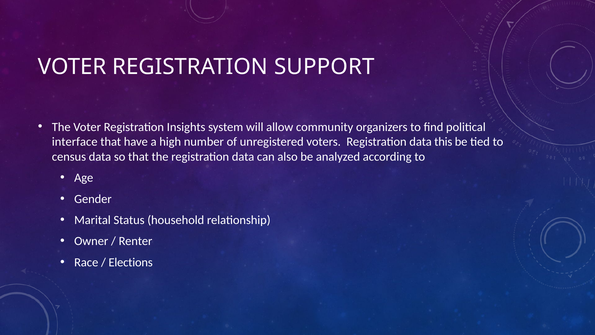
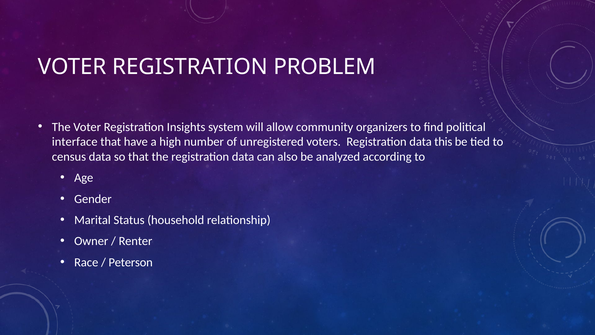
SUPPORT: SUPPORT -> PROBLEM (325, 67)
Elections: Elections -> Peterson (131, 262)
